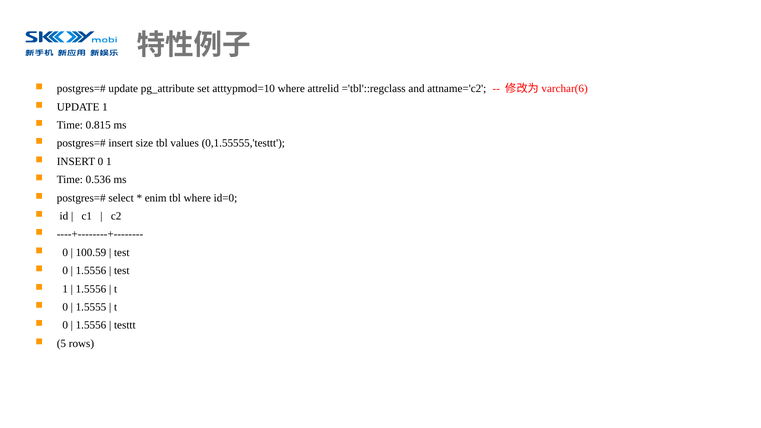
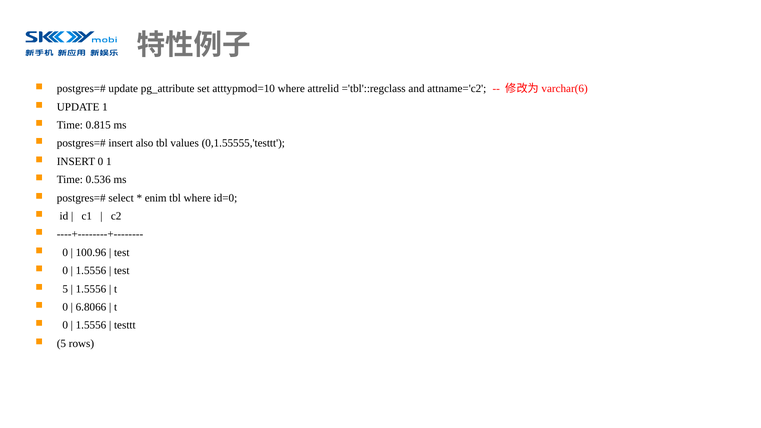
size: size -> also (145, 143)
100.59: 100.59 -> 100.96 (91, 253)
1: 1 -> 5 (65, 289)
1.5555: 1.5555 -> 6.8066 (91, 307)
